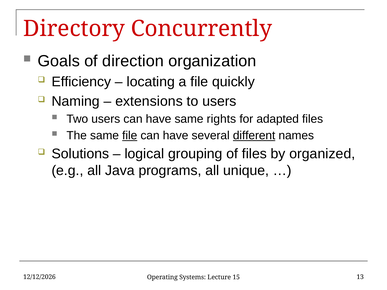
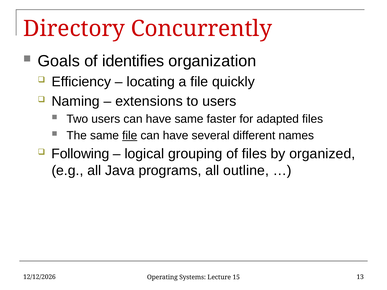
direction: direction -> identifies (133, 61)
rights: rights -> faster (221, 119)
different underline: present -> none (254, 136)
Solutions: Solutions -> Following (80, 154)
unique: unique -> outline (246, 171)
